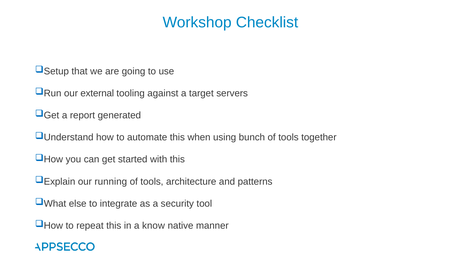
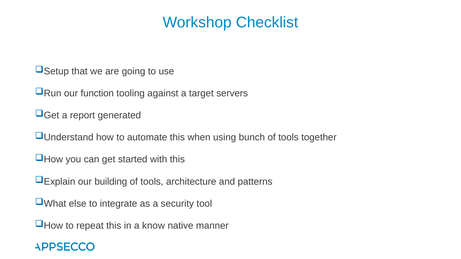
external: external -> function (97, 93)
running: running -> building (111, 182)
